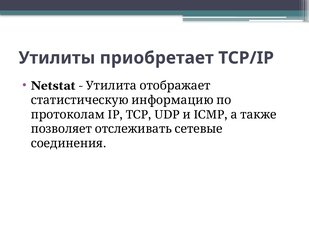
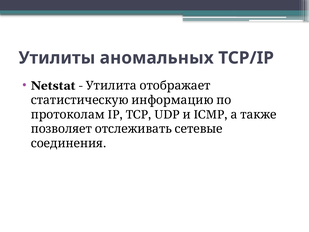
приобретает: приобретает -> аномальных (157, 58)
